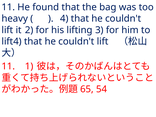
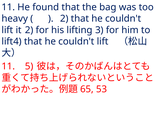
4: 4 -> 2 (64, 19)
1: 1 -> 5 (29, 66)
54: 54 -> 53 (102, 89)
